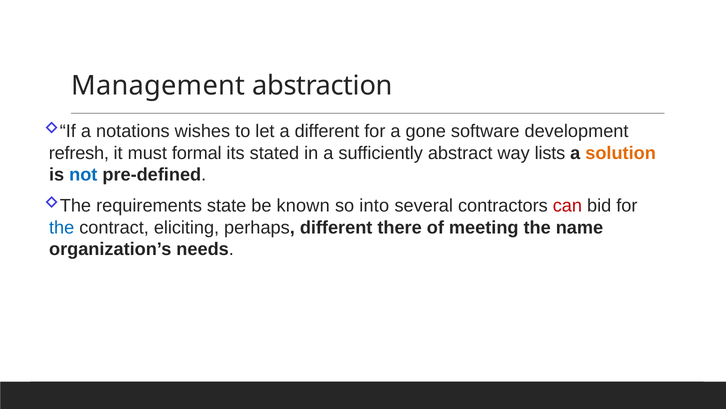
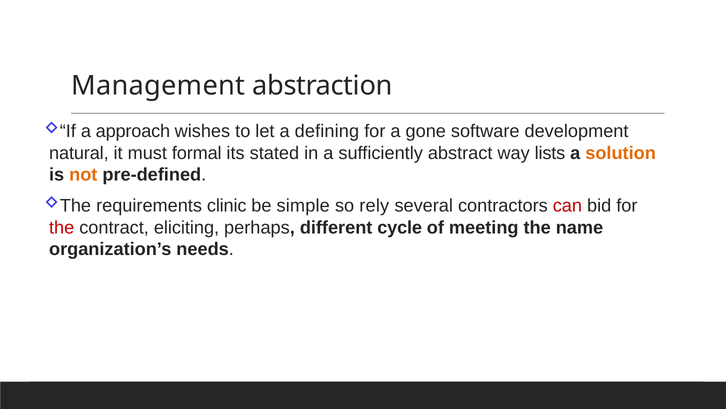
notations: notations -> approach (133, 131)
a different: different -> defining (327, 131)
refresh: refresh -> natural (79, 153)
not colour: blue -> orange (83, 175)
state: state -> clinic (227, 205)
known: known -> simple (303, 205)
into: into -> rely (374, 205)
the colour: blue -> red (62, 227)
there: there -> cycle (400, 227)
